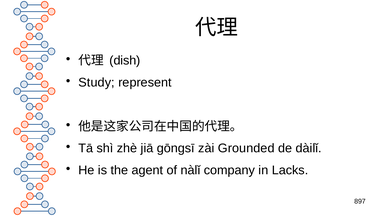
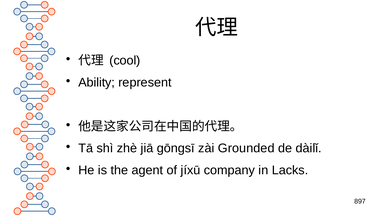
dish: dish -> cool (125, 61)
Study: Study -> Ability (97, 83)
nàlǐ: nàlǐ -> jíxū (191, 171)
